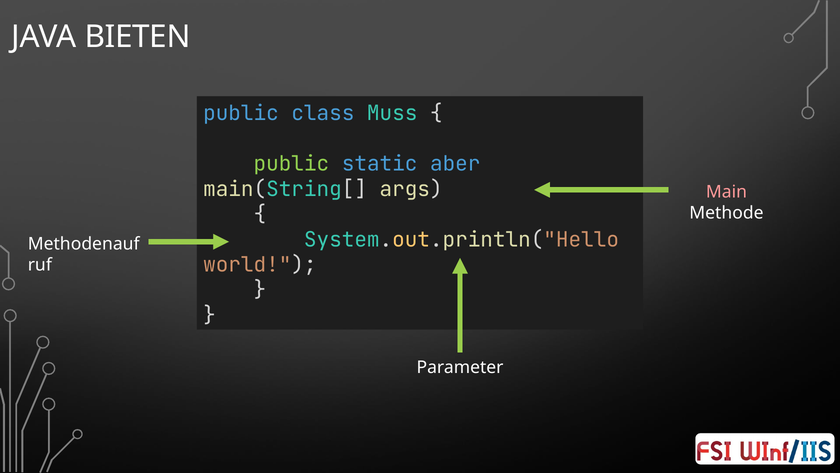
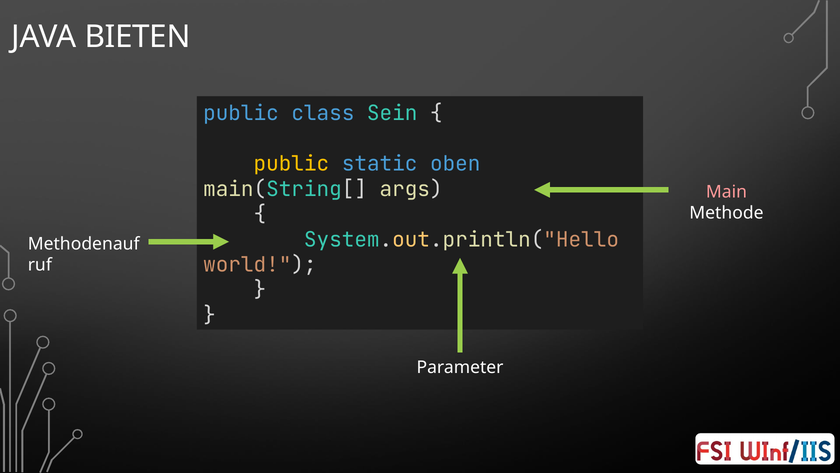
Muss: Muss -> Sein (392, 113)
public colour: light green -> yellow (291, 164)
aber: aber -> oben (455, 164)
